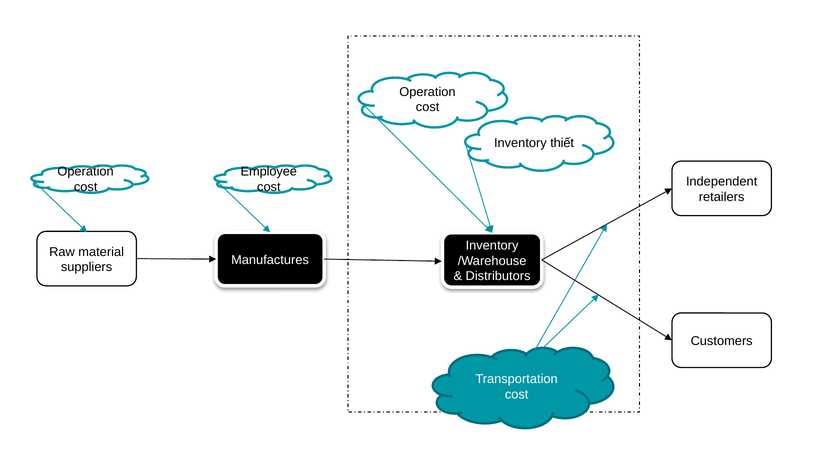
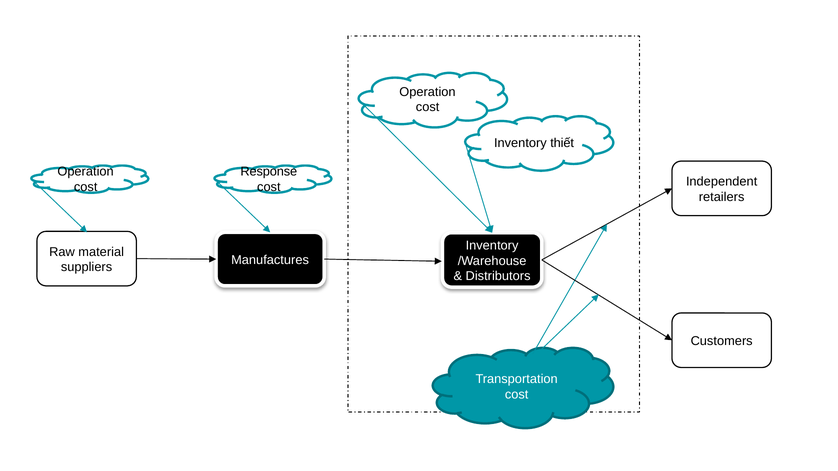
Employee: Employee -> Response (269, 172)
